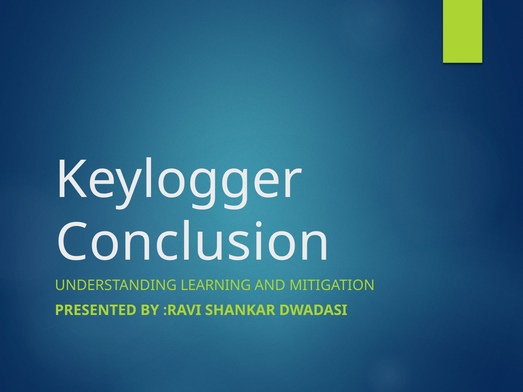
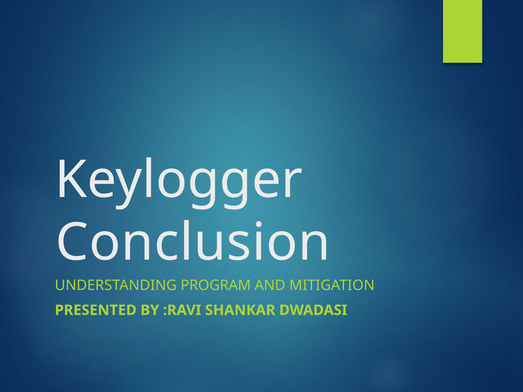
LEARNING: LEARNING -> PROGRAM (216, 286)
